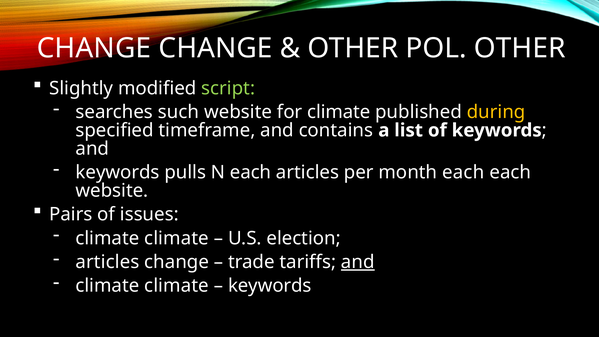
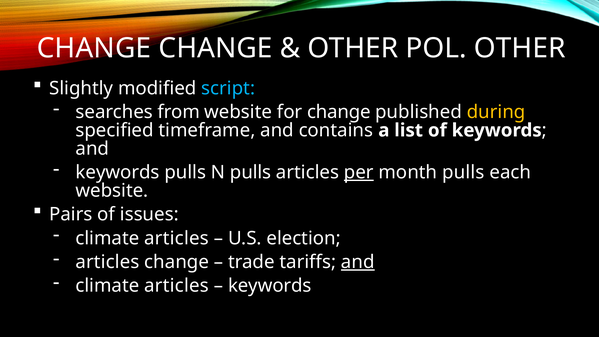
script colour: light green -> light blue (228, 88)
such: such -> from (179, 112)
for climate: climate -> change (339, 112)
N each: each -> pulls (251, 172)
per underline: none -> present (359, 172)
month each: each -> pulls (463, 172)
climate: climate -> articles (177, 238)
climate: climate -> articles (177, 286)
